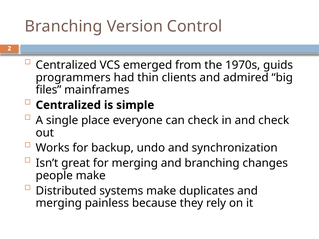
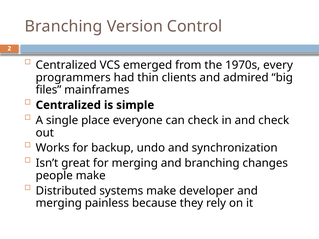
guids: guids -> every (278, 65)
duplicates: duplicates -> developer (207, 191)
